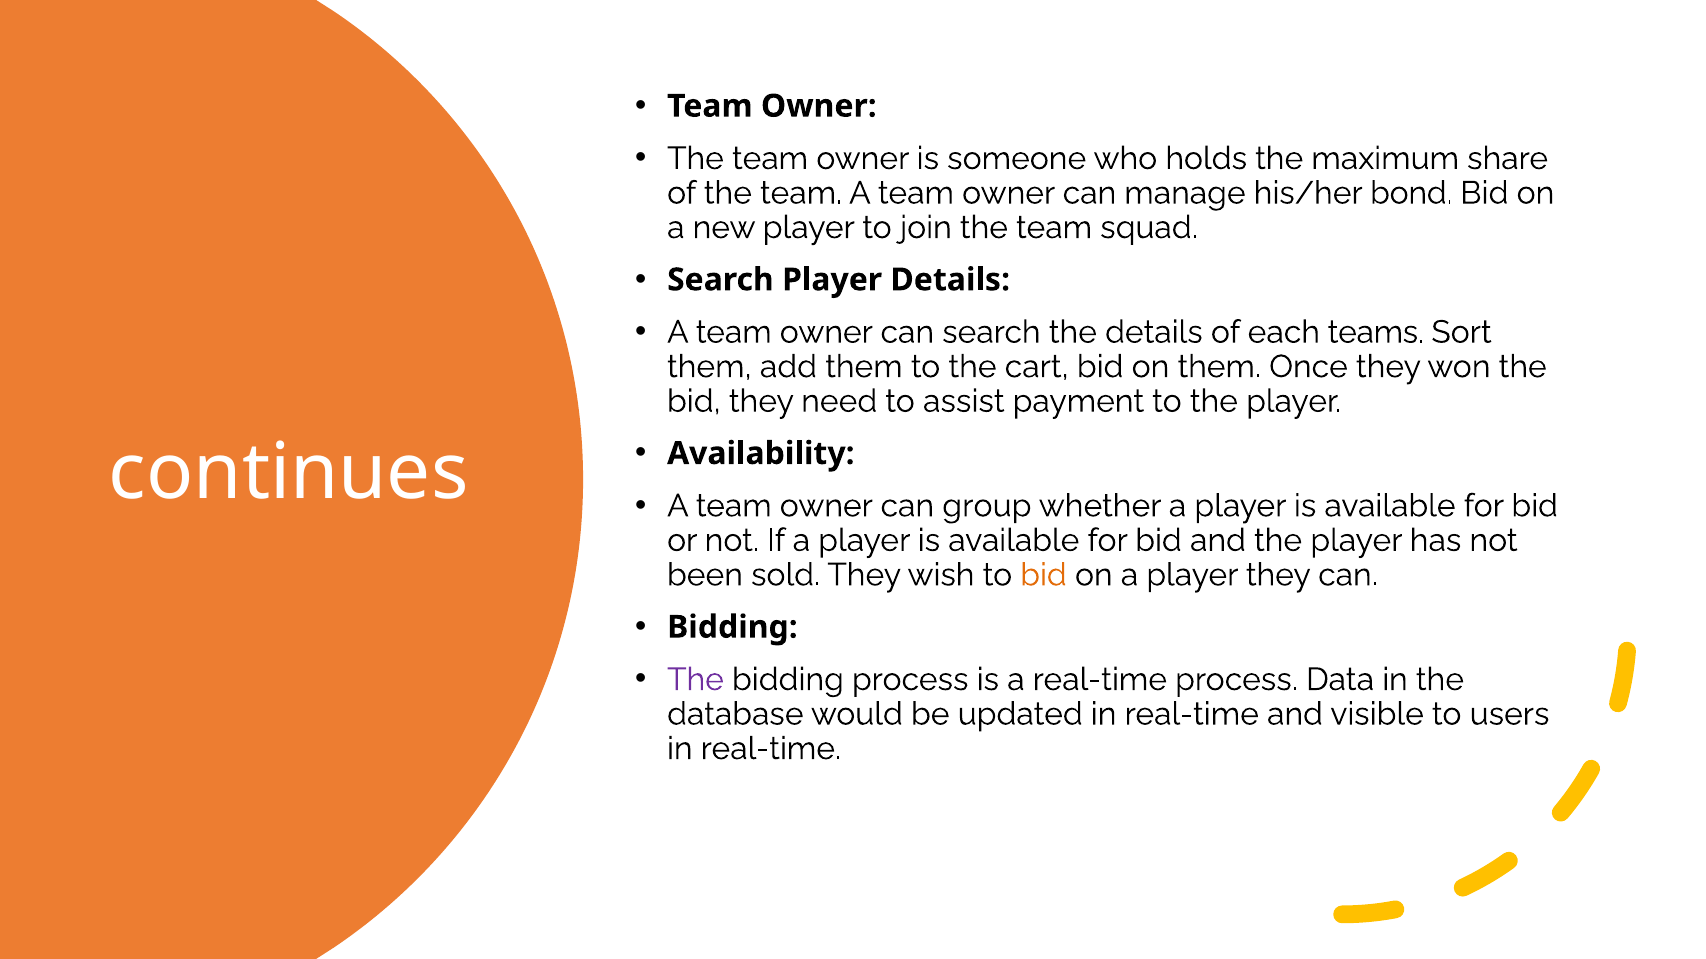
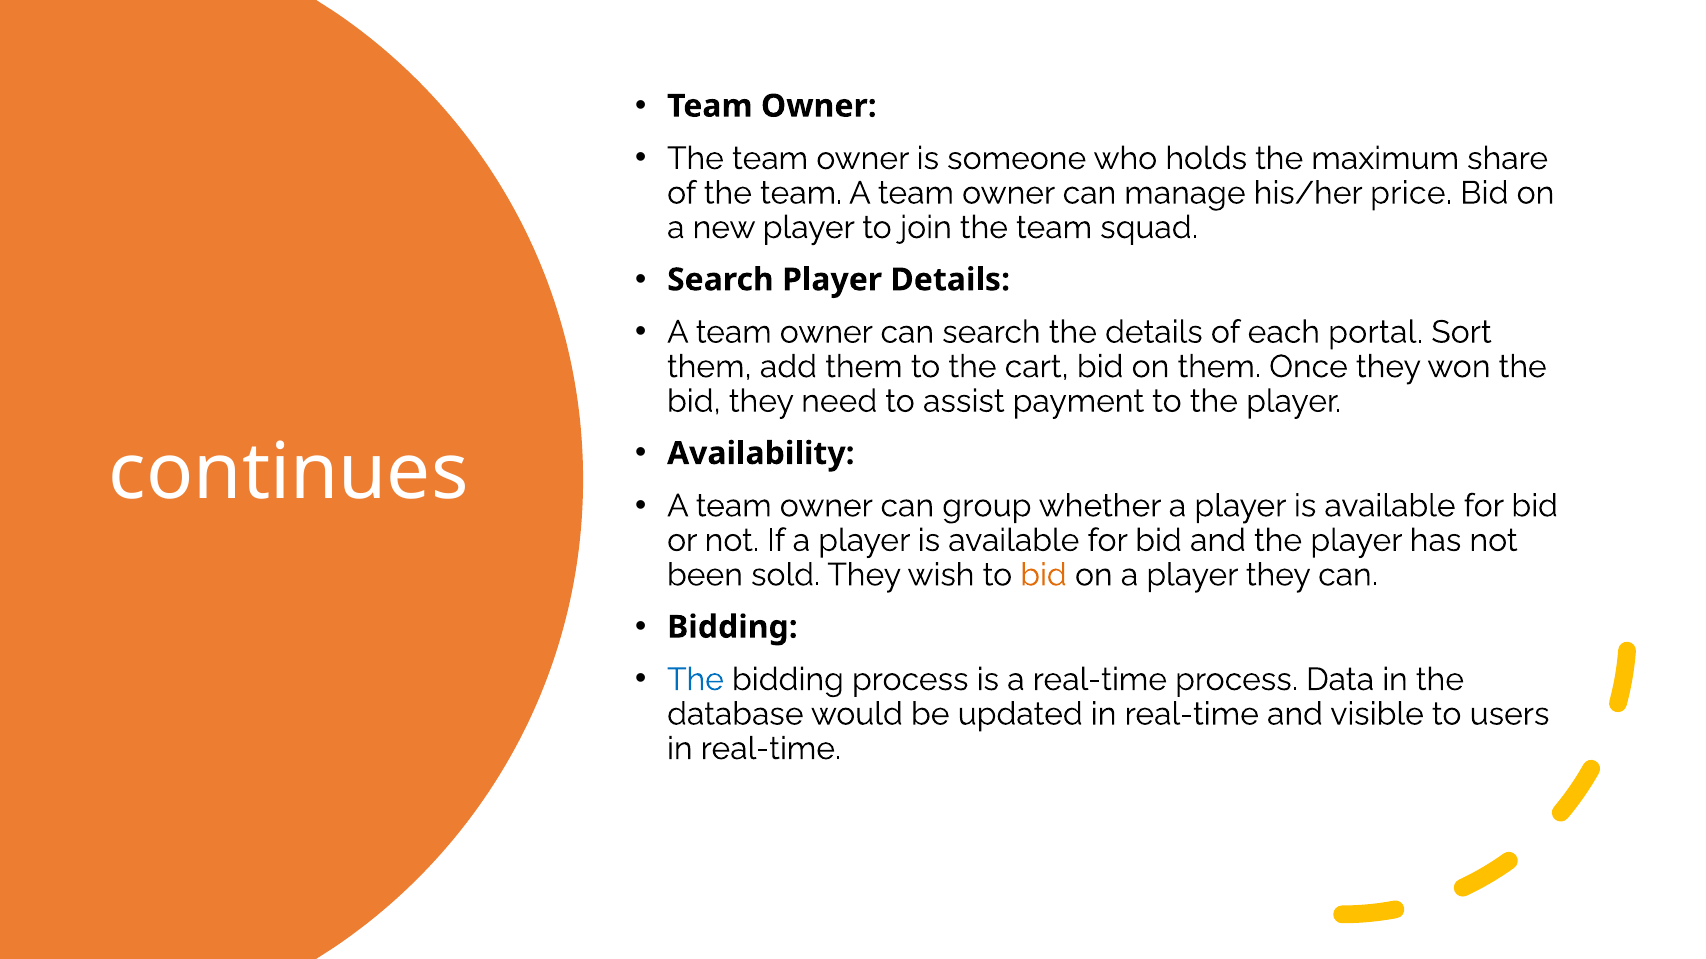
bond: bond -> price (1411, 193)
teams: teams -> portal (1375, 332)
The colour: purple -> blue (696, 680)
